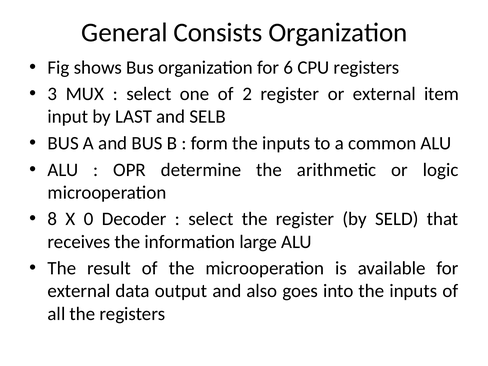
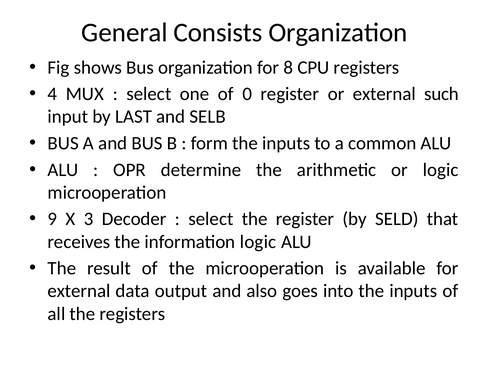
6: 6 -> 8 (288, 67)
3: 3 -> 4 (52, 94)
2: 2 -> 0 (247, 94)
item: item -> such (442, 94)
8: 8 -> 9 (52, 219)
0: 0 -> 3 (89, 219)
information large: large -> logic (258, 242)
